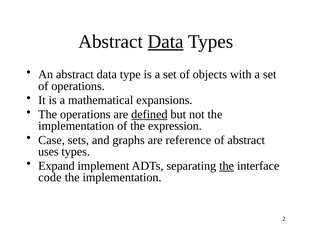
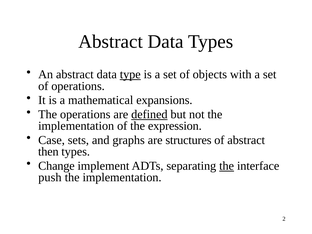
Data underline: present -> none (166, 42)
type underline: none -> present (130, 74)
reference: reference -> structures (188, 140)
uses: uses -> then (48, 152)
Expand: Expand -> Change (56, 166)
code: code -> push (50, 177)
